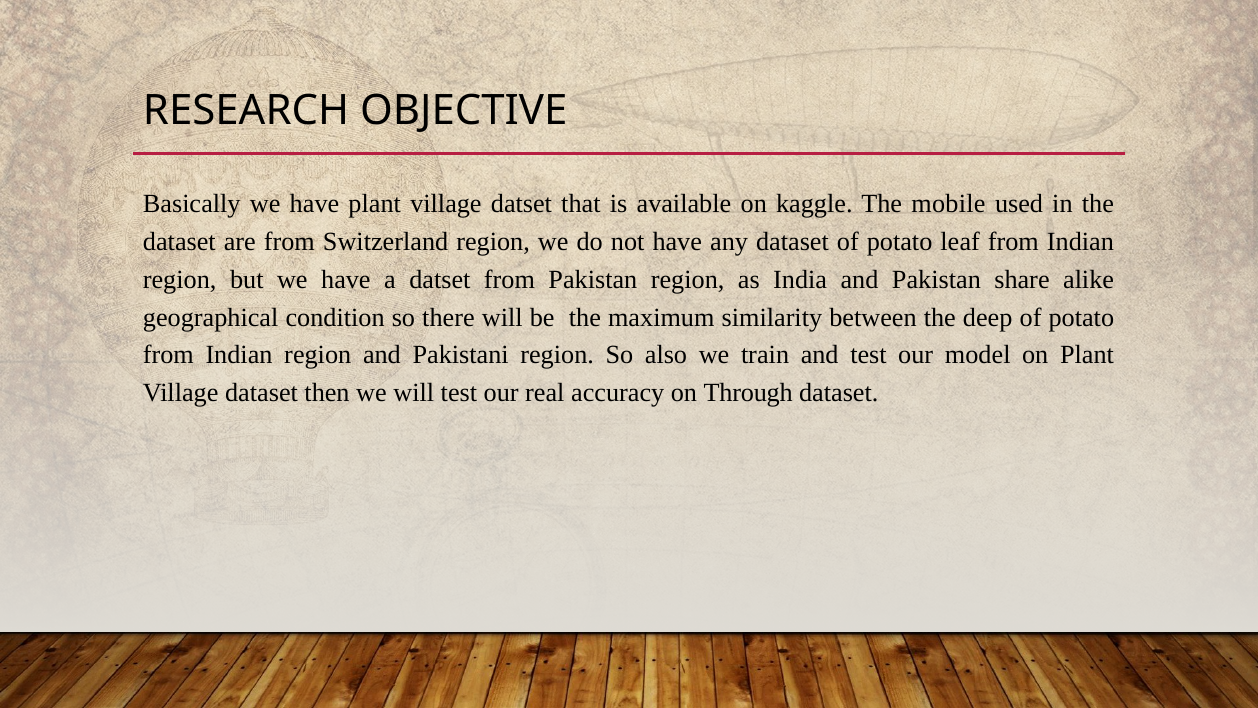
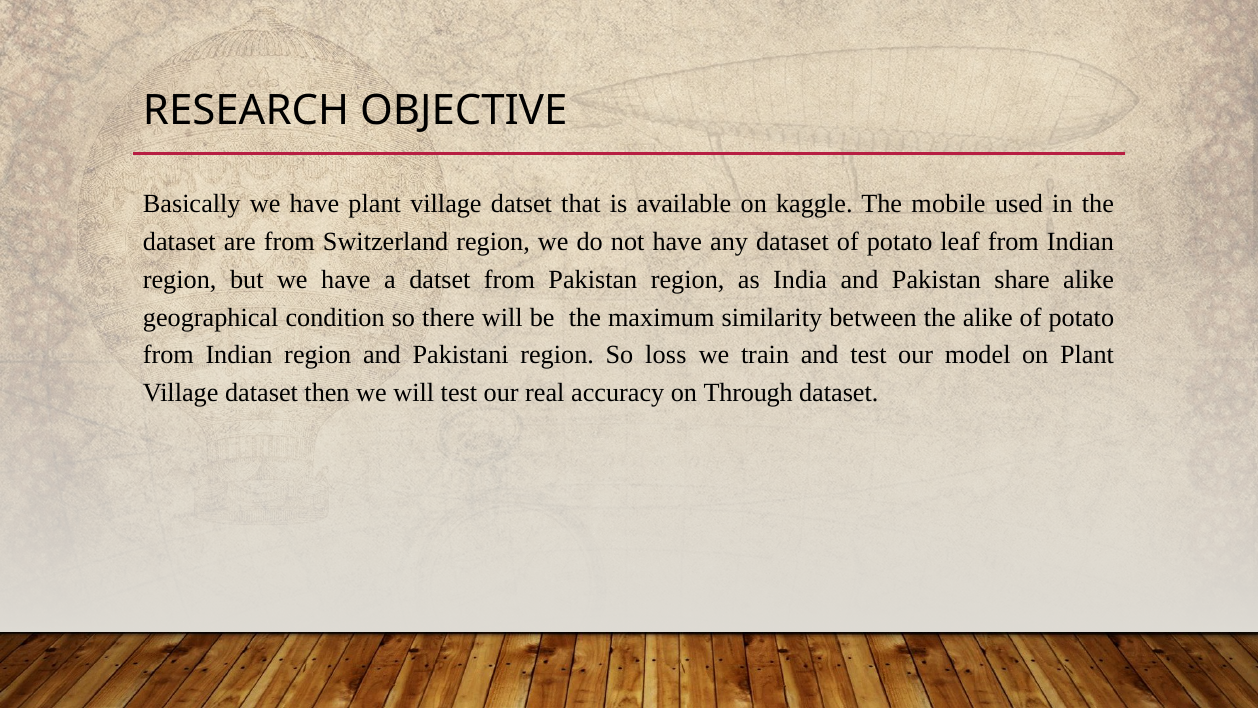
the deep: deep -> alike (988, 317)
also: also -> loss (666, 355)
